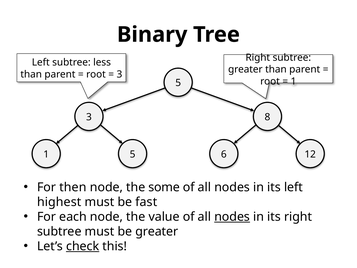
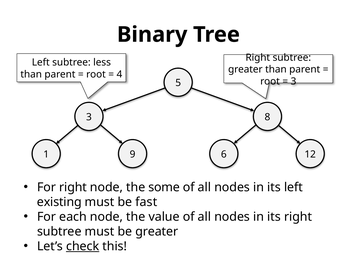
3: 3 -> 4 (119, 74)
1: 1 -> 3 (293, 81)
1 5: 5 -> 9 (133, 154)
For then: then -> right (73, 187)
highest: highest -> existing (59, 202)
nodes underline: present -> none (232, 217)
